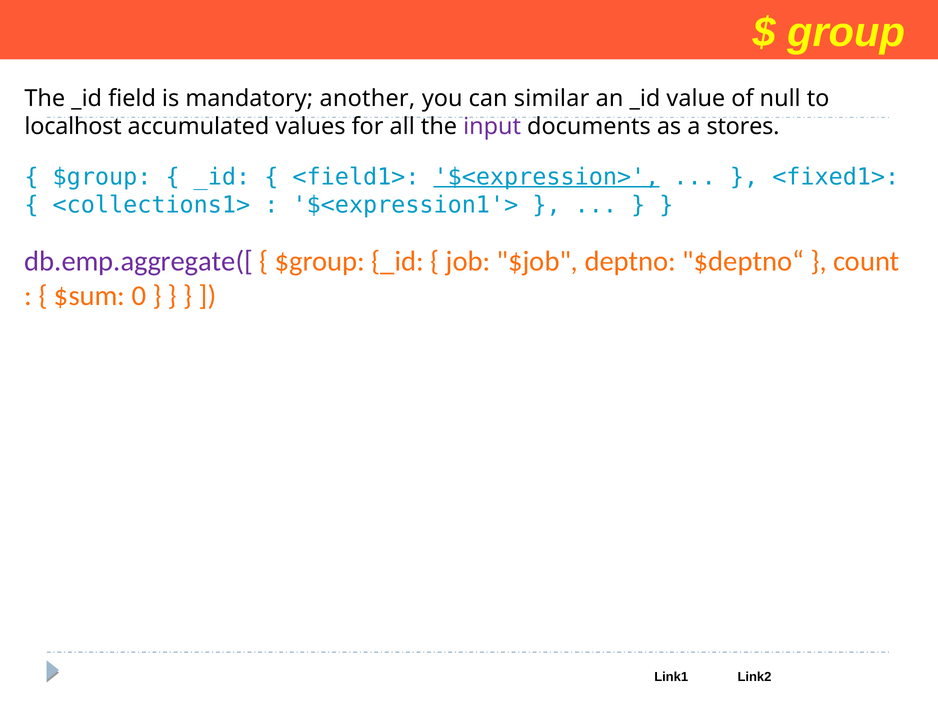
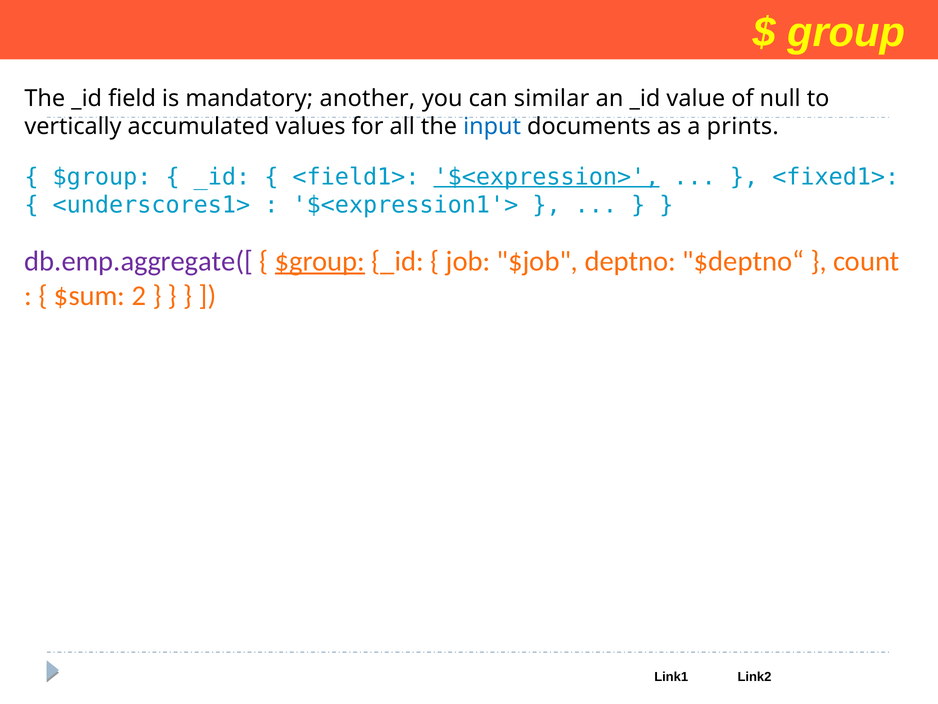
localhost: localhost -> vertically (73, 127)
input colour: purple -> blue (492, 127)
stores: stores -> prints (743, 127)
<collections1>: <collections1> -> <underscores1> (151, 205)
$group underline: none -> present (320, 261)
0: 0 -> 2 (139, 295)
